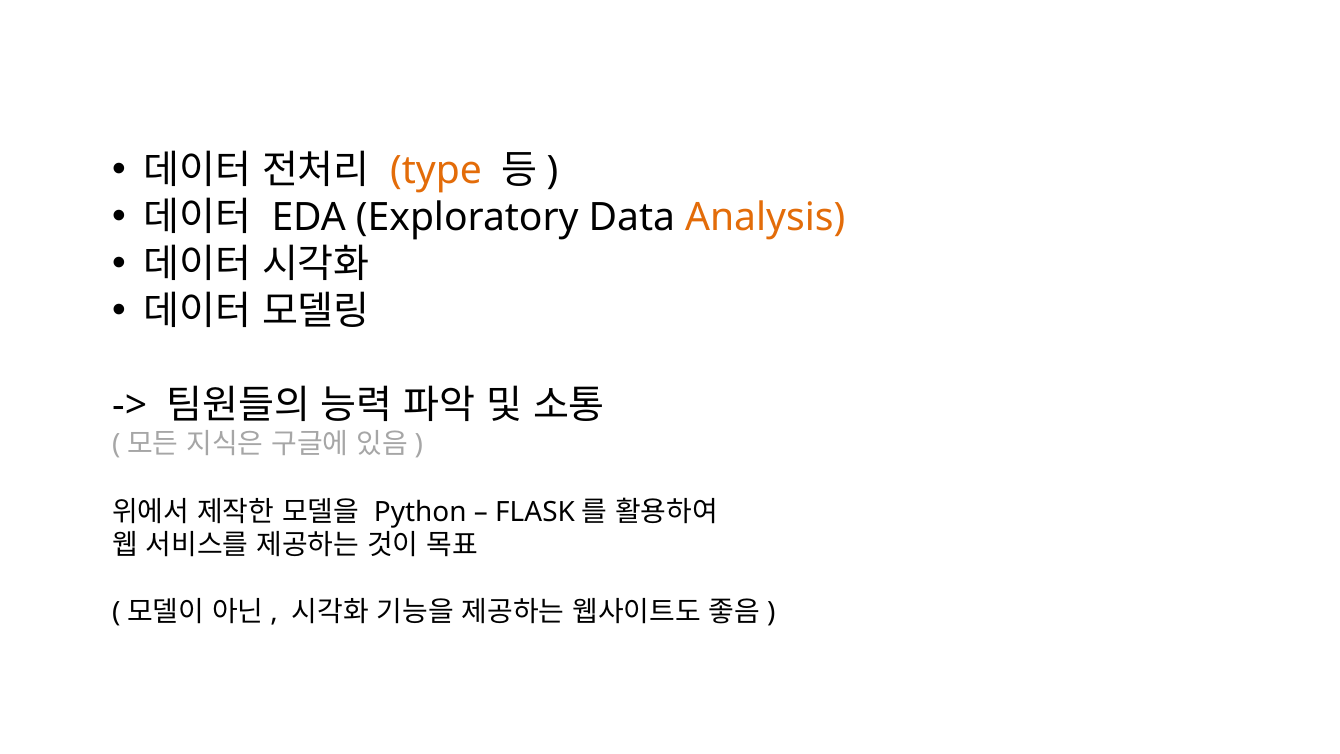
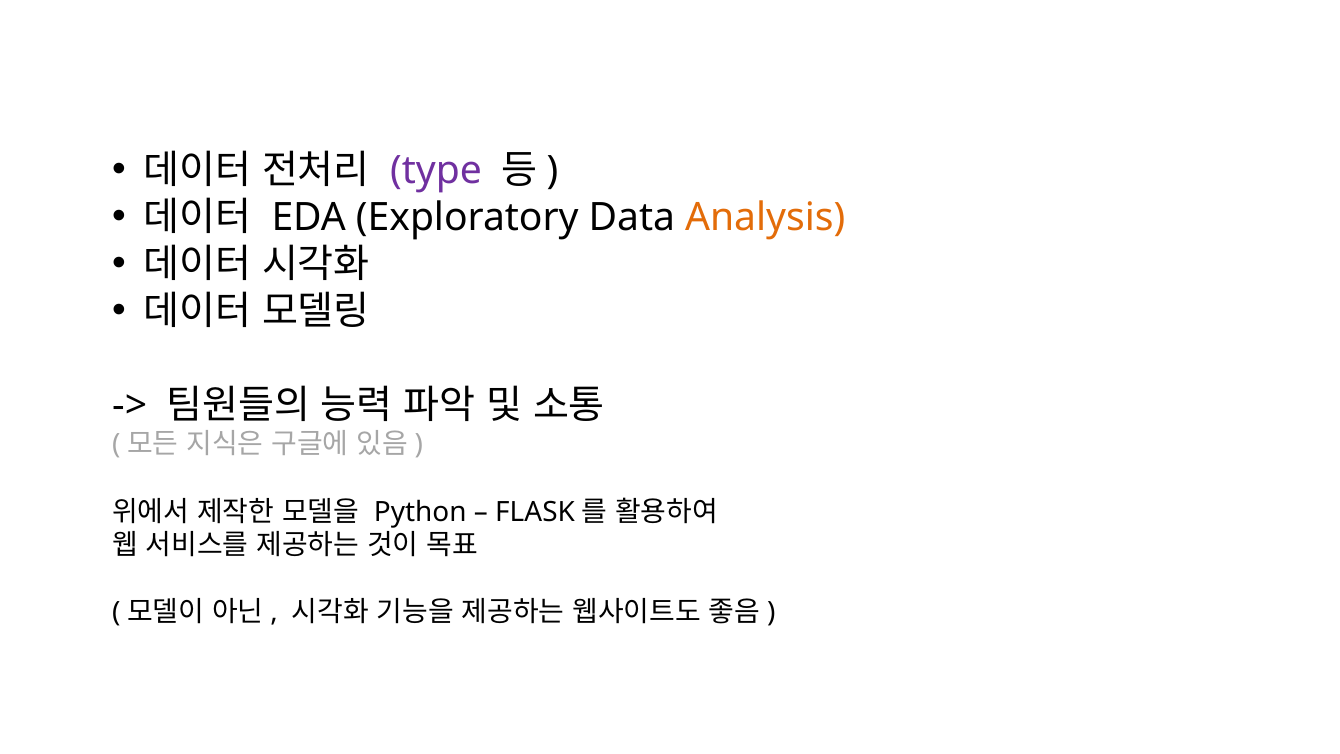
type colour: orange -> purple (436, 171)
